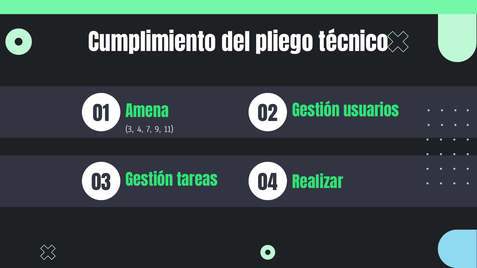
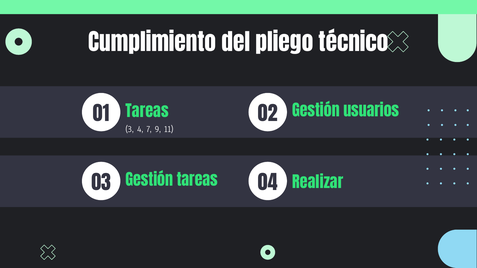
Amena: Amena -> Tareas (147, 112)
